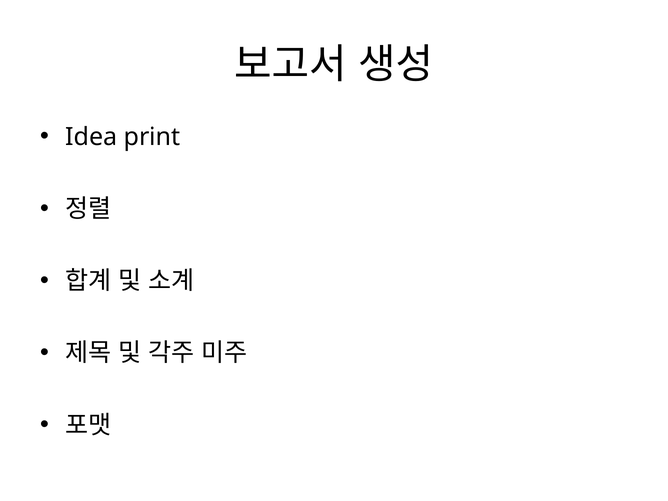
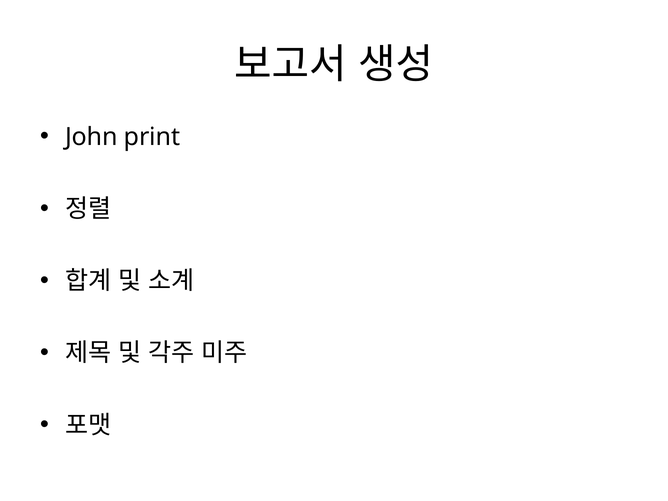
Idea: Idea -> John (91, 137)
